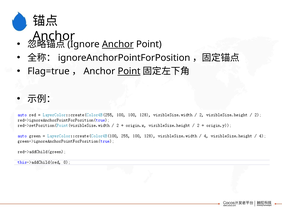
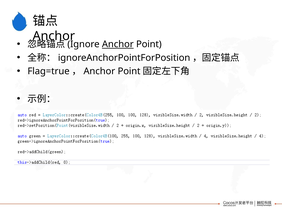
Point underline: present -> none (129, 71)
